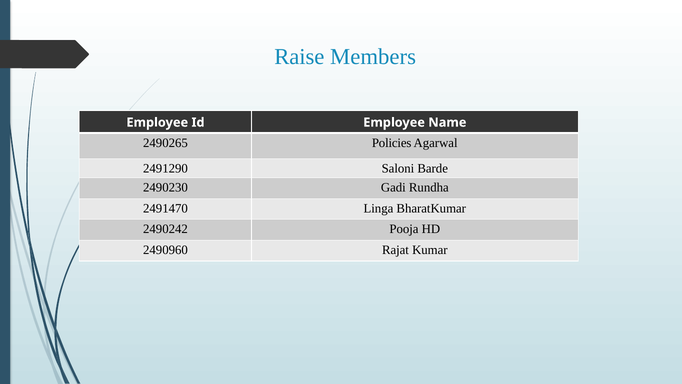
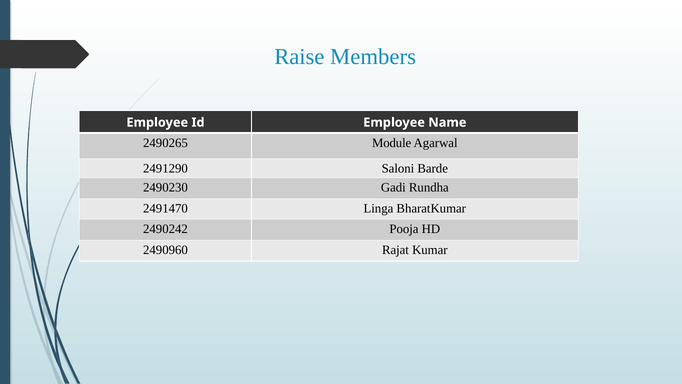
Policies: Policies -> Module (392, 143)
